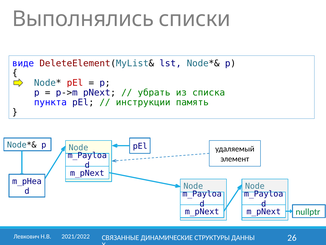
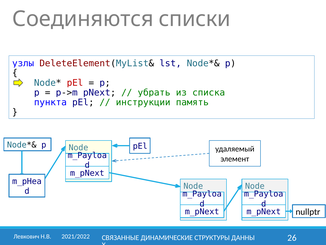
Выполнялись: Выполнялись -> Соединяются (83, 19)
виде: виде -> узлы (23, 63)
nullptr colour: green -> black (308, 211)
